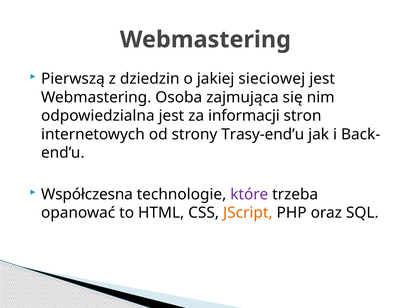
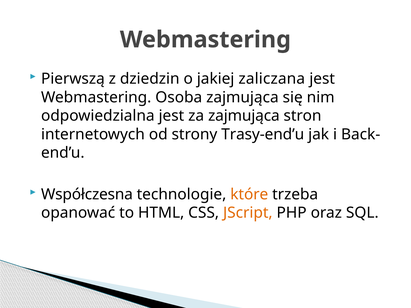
sieciowej: sieciowej -> zaliczana (272, 79)
za informacji: informacji -> zajmująca (244, 116)
które colour: purple -> orange (249, 195)
